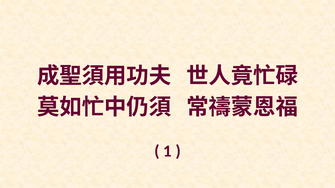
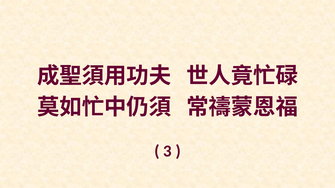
1: 1 -> 3 (167, 152)
